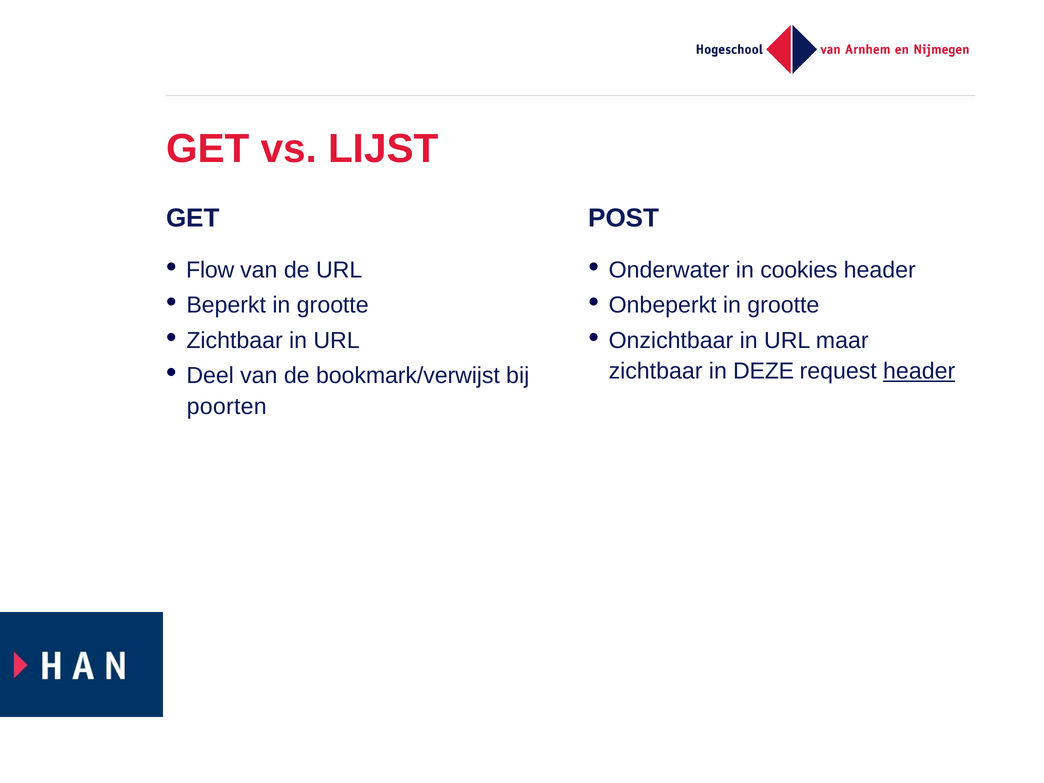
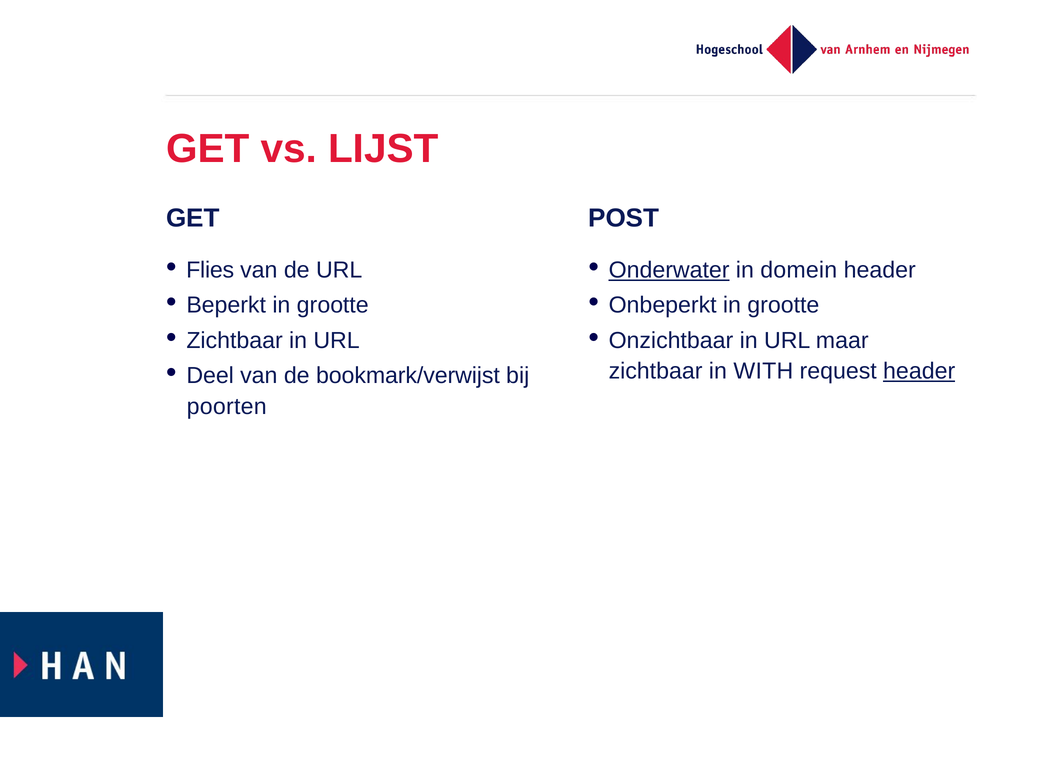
Flow: Flow -> Flies (210, 270)
Onderwater underline: none -> present (669, 270)
cookies: cookies -> domein (799, 270)
DEZE: DEZE -> WITH (763, 371)
